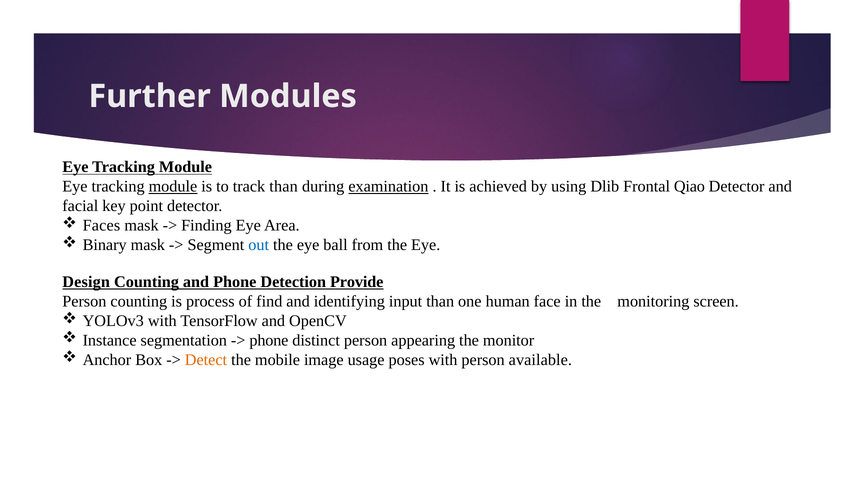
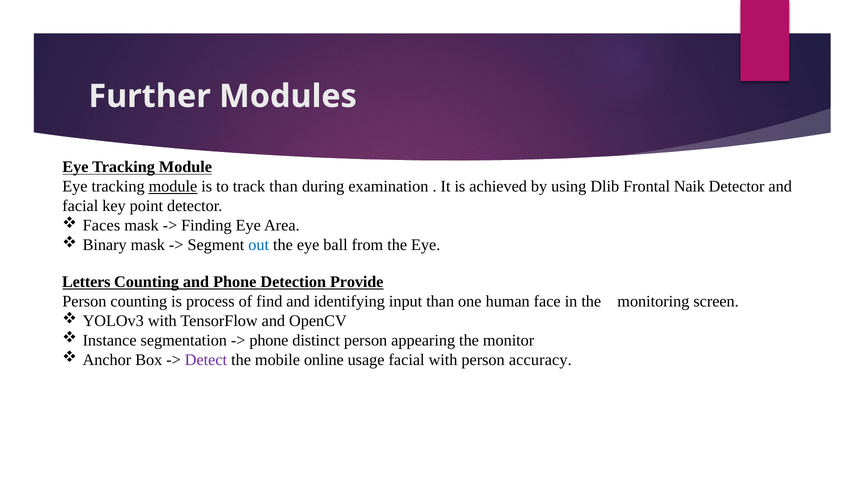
examination underline: present -> none (388, 187)
Qiao: Qiao -> Naik (689, 187)
Design: Design -> Letters (86, 282)
Detect colour: orange -> purple (206, 360)
image: image -> online (324, 360)
usage poses: poses -> facial (407, 360)
available: available -> accuracy (540, 360)
